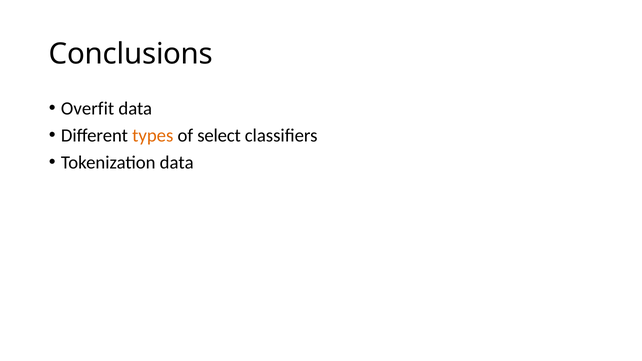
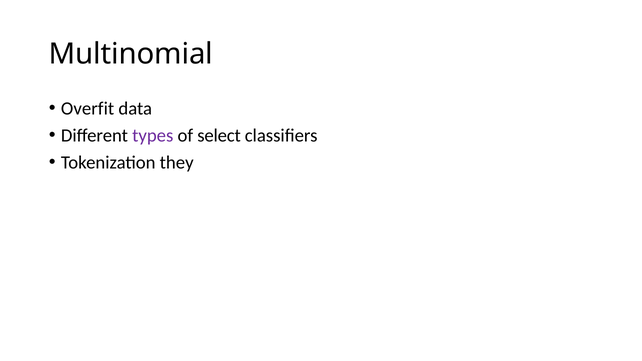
Conclusions: Conclusions -> Multinomial (131, 54)
types colour: orange -> purple (153, 135)
Tokenization data: data -> they (177, 162)
